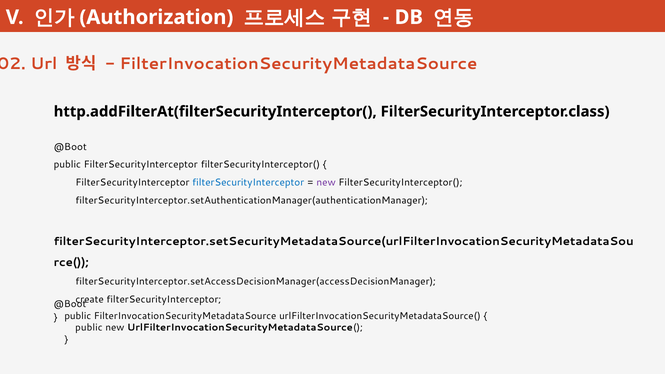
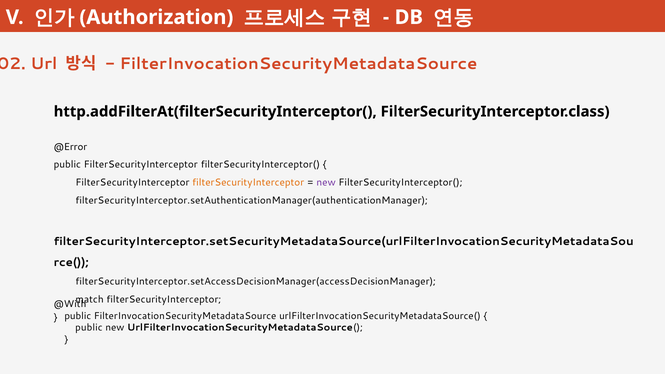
@Boot: @Boot -> @Error (70, 147)
filterSecurityInterceptor colour: blue -> orange (248, 183)
create: create -> match (90, 299)
@Boot: @Boot -> @With (70, 304)
